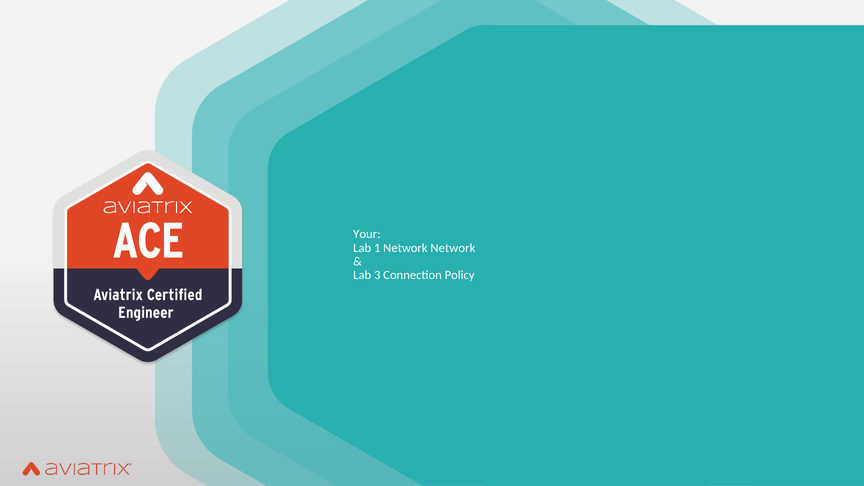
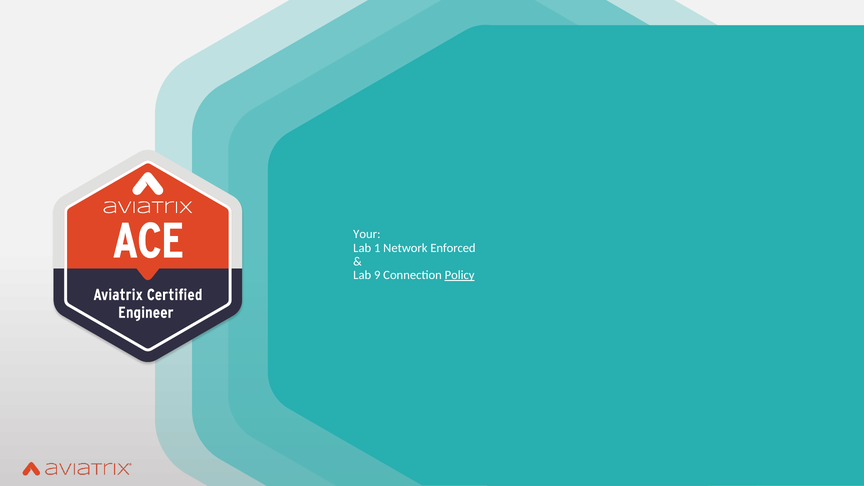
Network Network: Network -> Enforced (453, 248)
3: 3 -> 9 (377, 275)
Policy underline: none -> present (460, 275)
